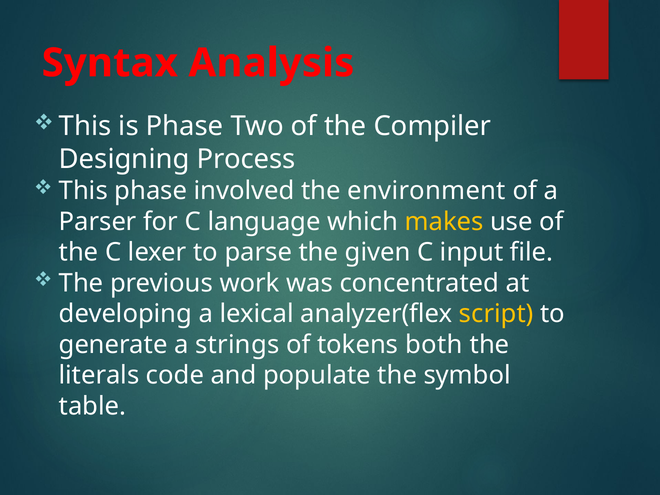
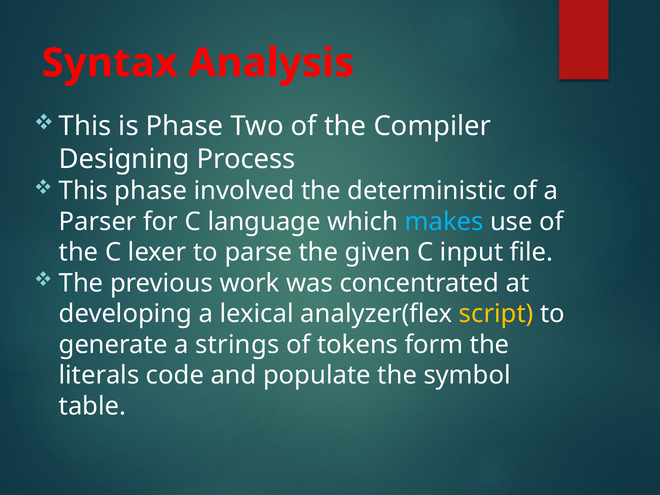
environment: environment -> deterministic (427, 191)
makes colour: yellow -> light blue (444, 222)
both: both -> form (434, 345)
